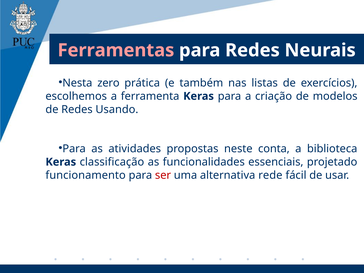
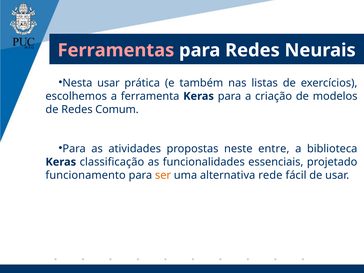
zero: zero -> usar (108, 83)
Usando: Usando -> Comum (117, 109)
conta: conta -> entre (274, 149)
ser colour: red -> orange (163, 175)
